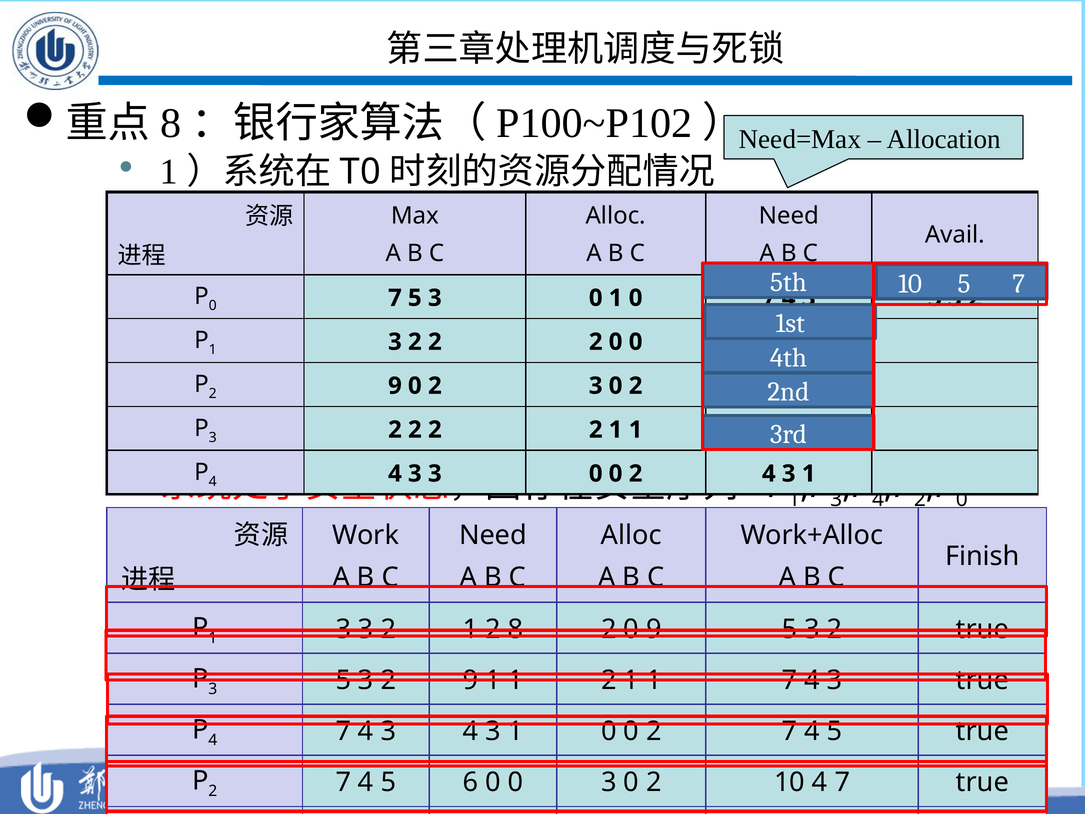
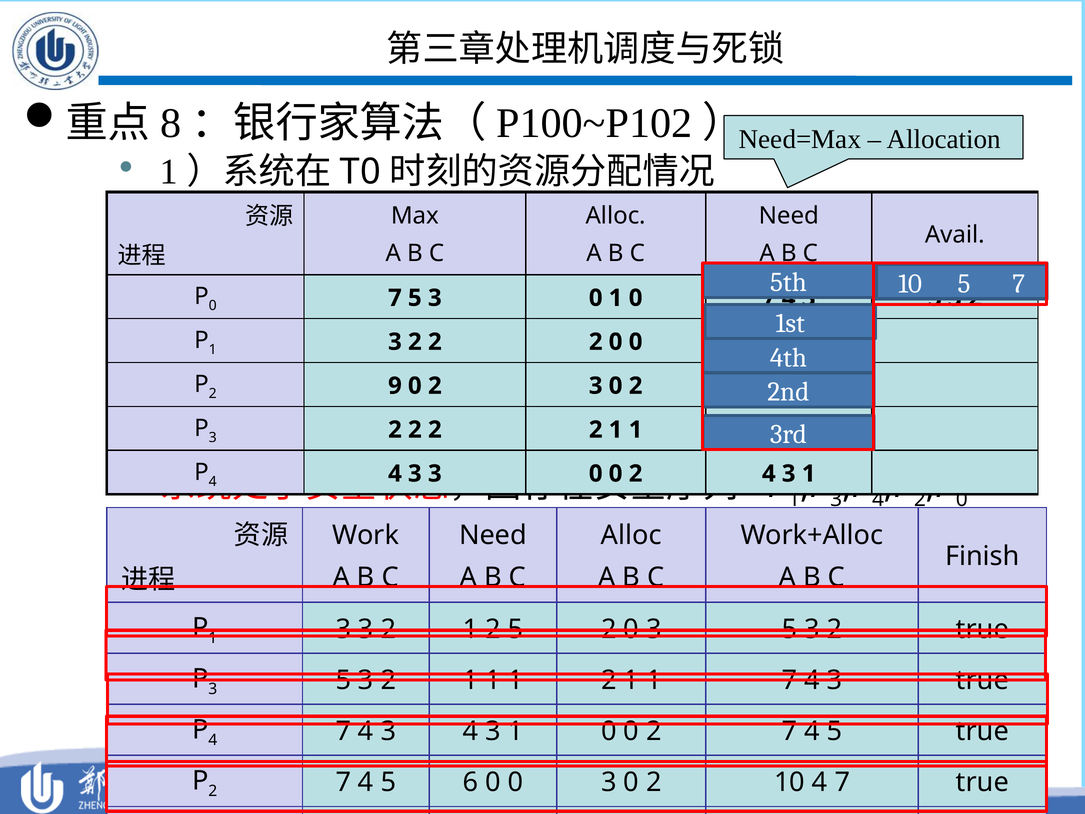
2 8: 8 -> 5 (515, 629)
2 0 9: 9 -> 3 (654, 629)
5 3 2 9: 9 -> 1 (470, 680)
